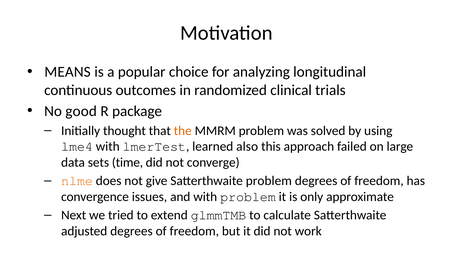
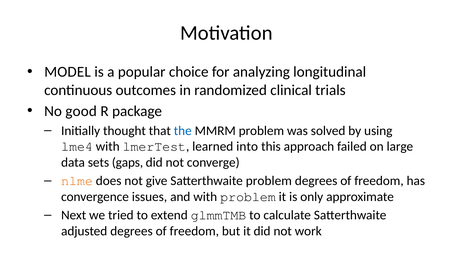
MEANS: MEANS -> MODEL (68, 72)
the colour: orange -> blue (183, 131)
also: also -> into (247, 146)
time: time -> gaps (127, 162)
